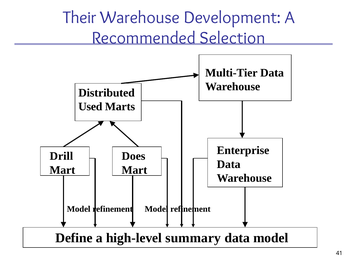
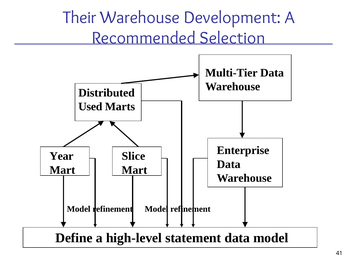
Drill: Drill -> Year (61, 156)
Does: Does -> Slice (133, 156)
summary: summary -> statement (193, 239)
